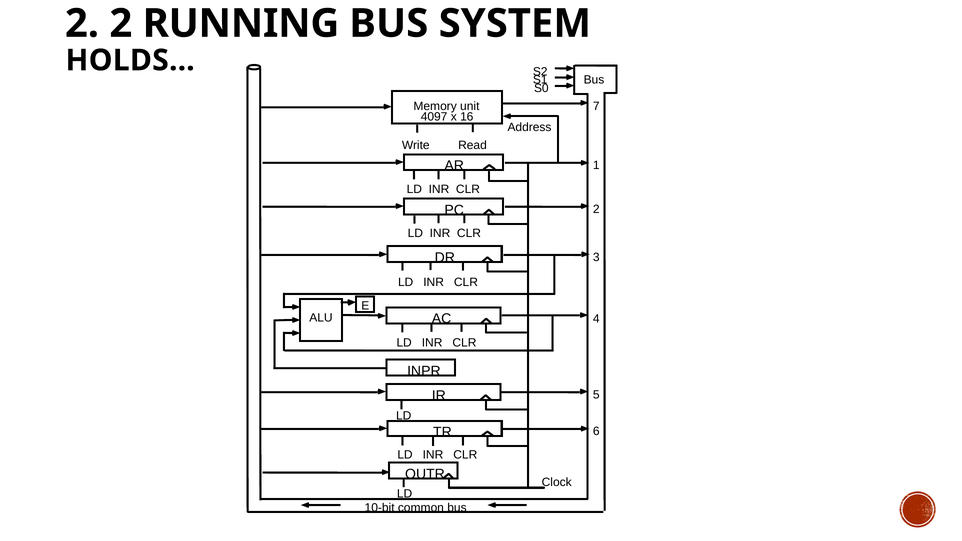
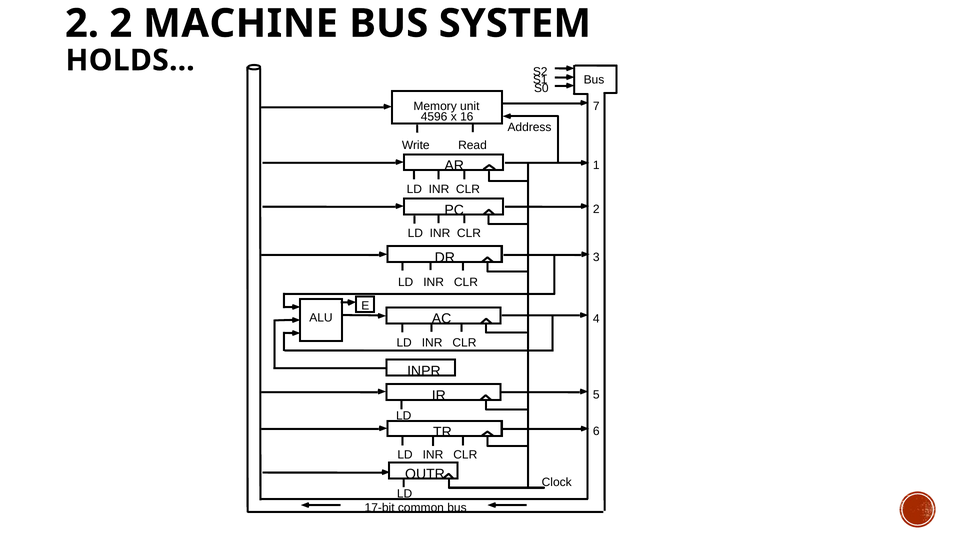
RUNNING: RUNNING -> MACHINE (241, 24)
4097: 4097 -> 4596 (434, 117)
10-bit: 10-bit -> 17-bit (380, 508)
